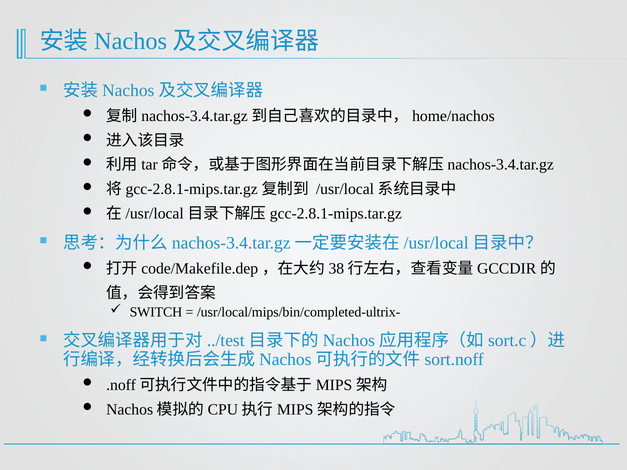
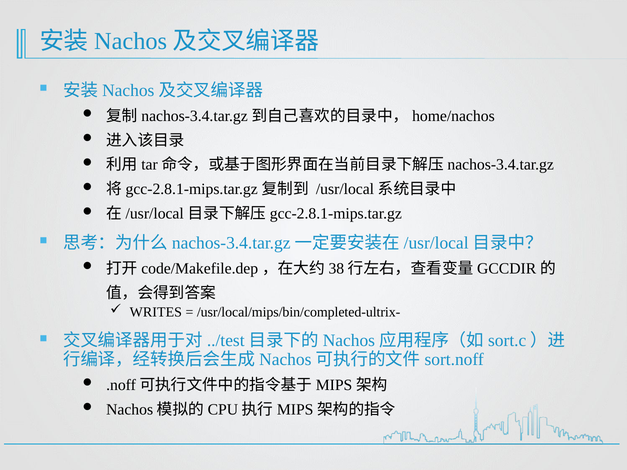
SWITCH: SWITCH -> WRITES (156, 312)
